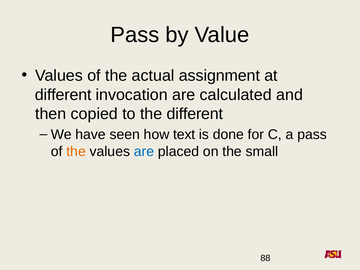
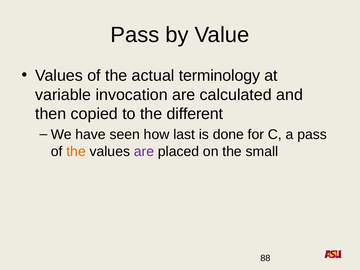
assignment: assignment -> terminology (219, 76)
different: different -> variable (63, 95)
text: text -> last (184, 135)
are colour: blue -> purple (144, 151)
